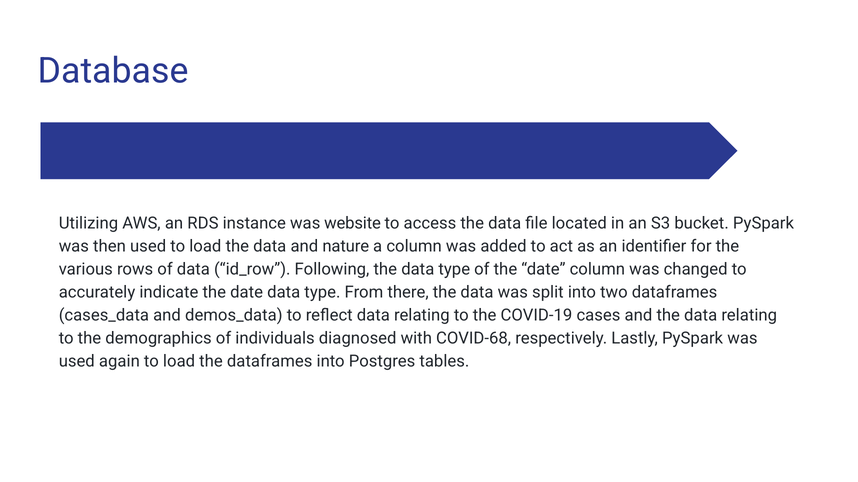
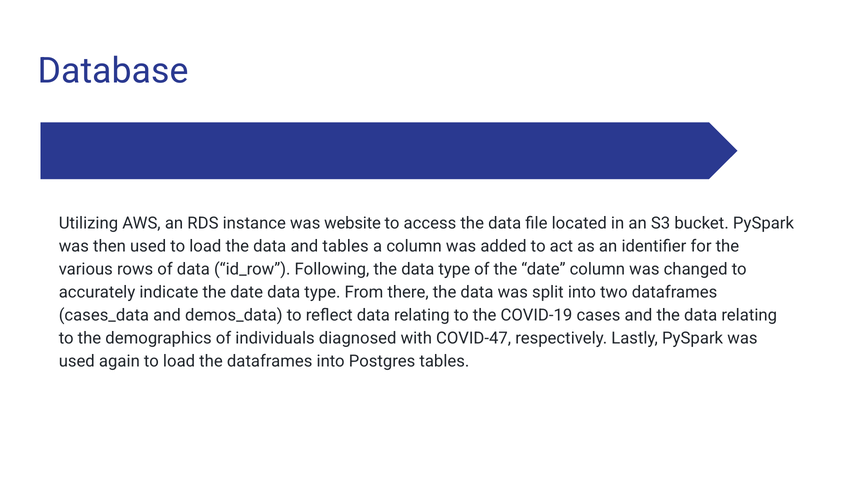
and nature: nature -> tables (346, 246)
COVID-68: COVID-68 -> COVID-47 (474, 339)
